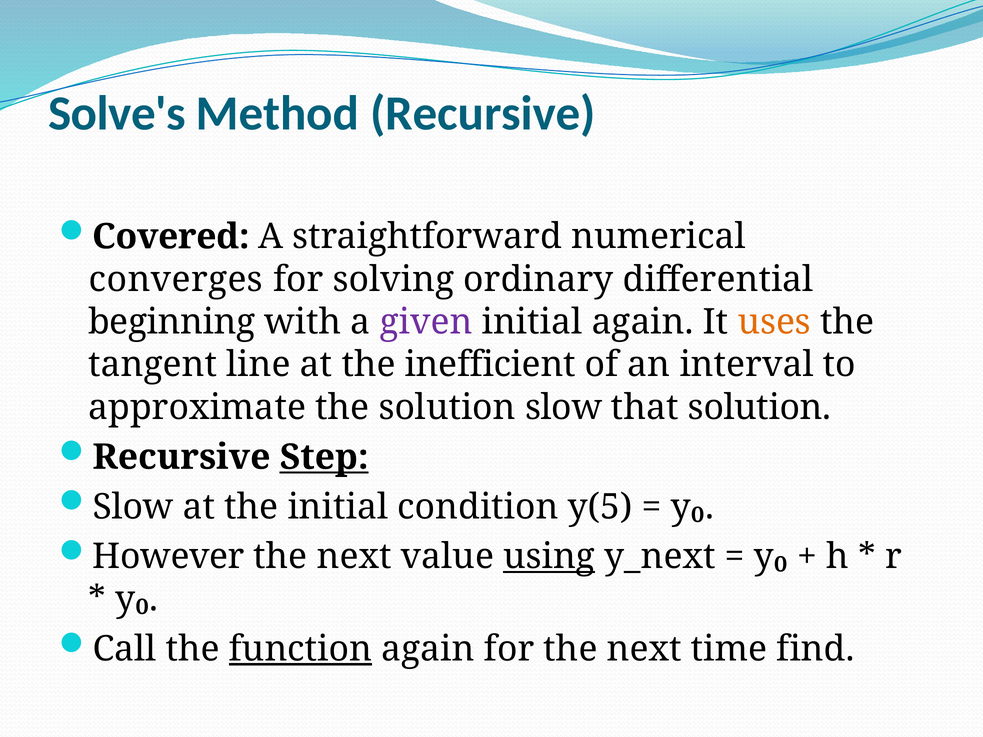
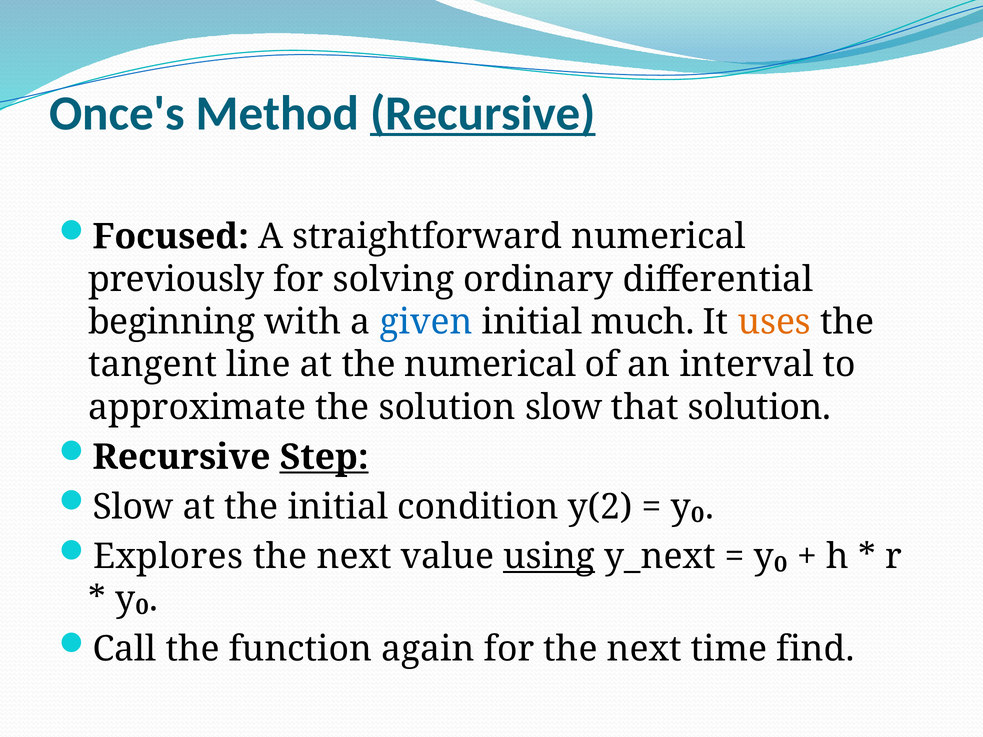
Solve's: Solve's -> Once's (117, 114)
Recursive underline: none -> present (483, 114)
Covered: Covered -> Focused (171, 237)
converges: converges -> previously (176, 279)
given colour: purple -> blue (426, 322)
initial again: again -> much (643, 322)
the inefficient: inefficient -> numerical (490, 365)
y(5: y(5 -> y(2 (600, 507)
However: However -> Explores (168, 557)
function underline: present -> none (300, 649)
